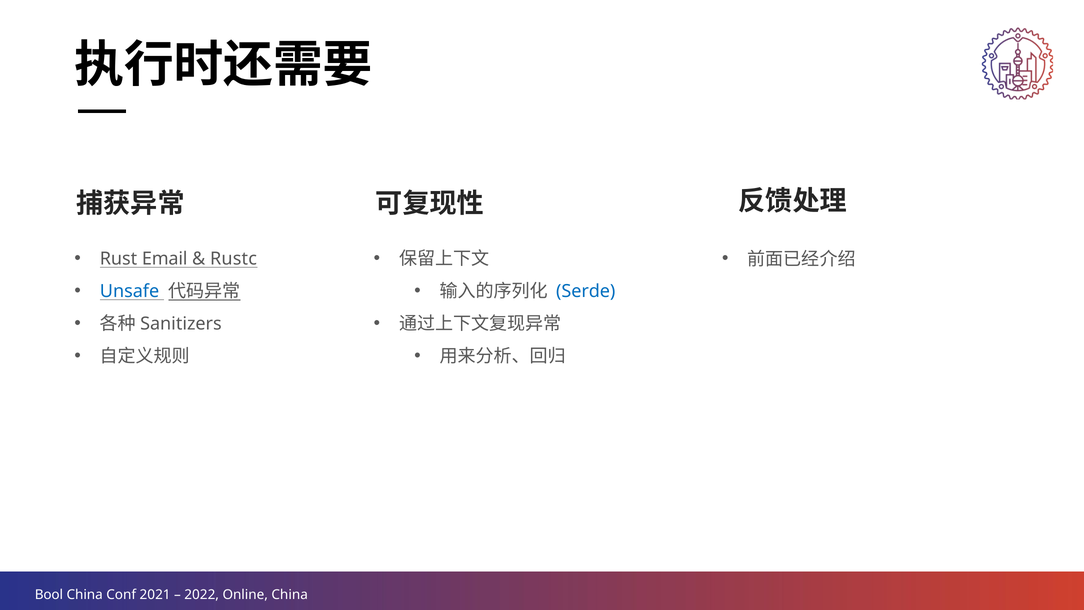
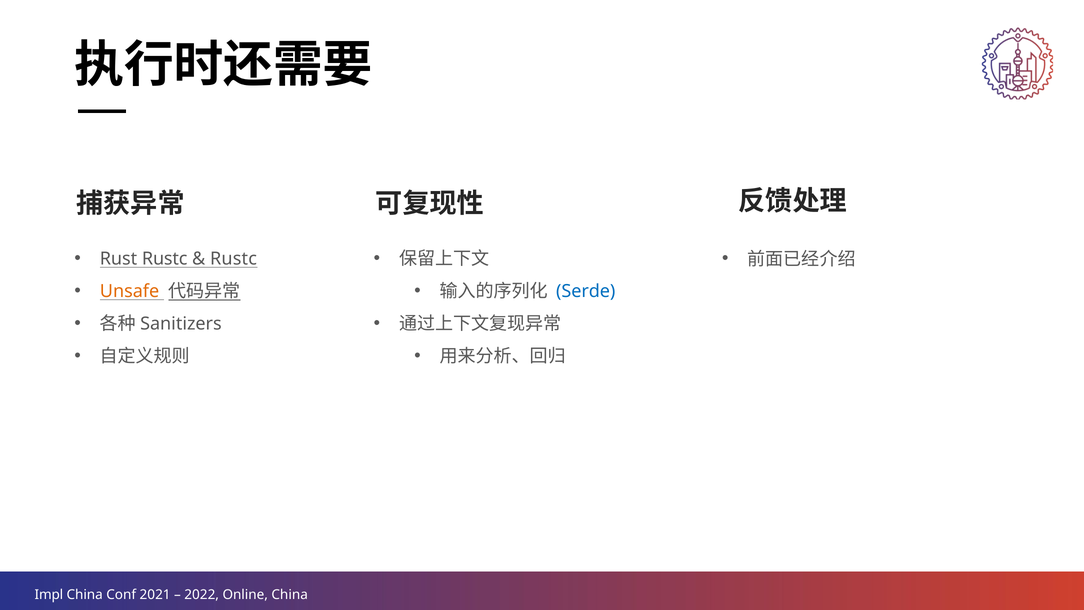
Rust Email: Email -> Rustc (165, 259)
Unsafe colour: blue -> orange (130, 291)
Bool: Bool -> Impl (49, 594)
